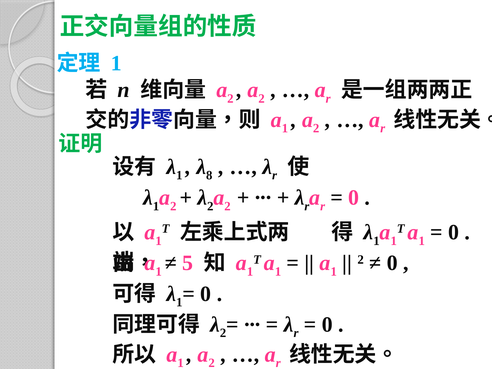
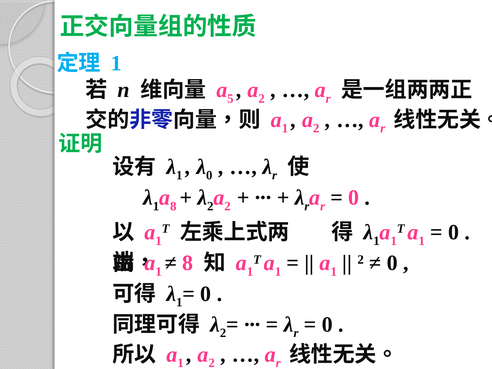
2: 2 -> 5 (230, 99)
8: 8 -> 0 (209, 175)
2: 2 -> 8 (173, 206)
5: 5 -> 8 (188, 263)
